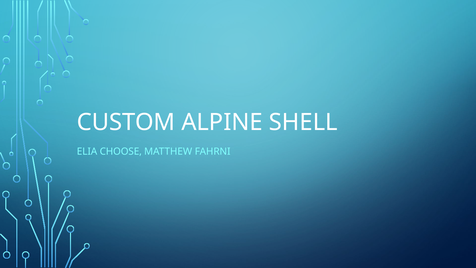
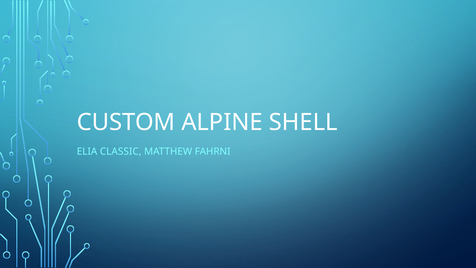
CHOOSE: CHOOSE -> CLASSIC (121, 151)
